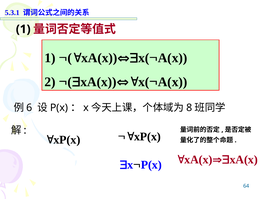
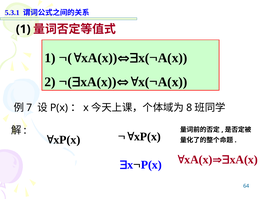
6: 6 -> 7 (29, 108)
